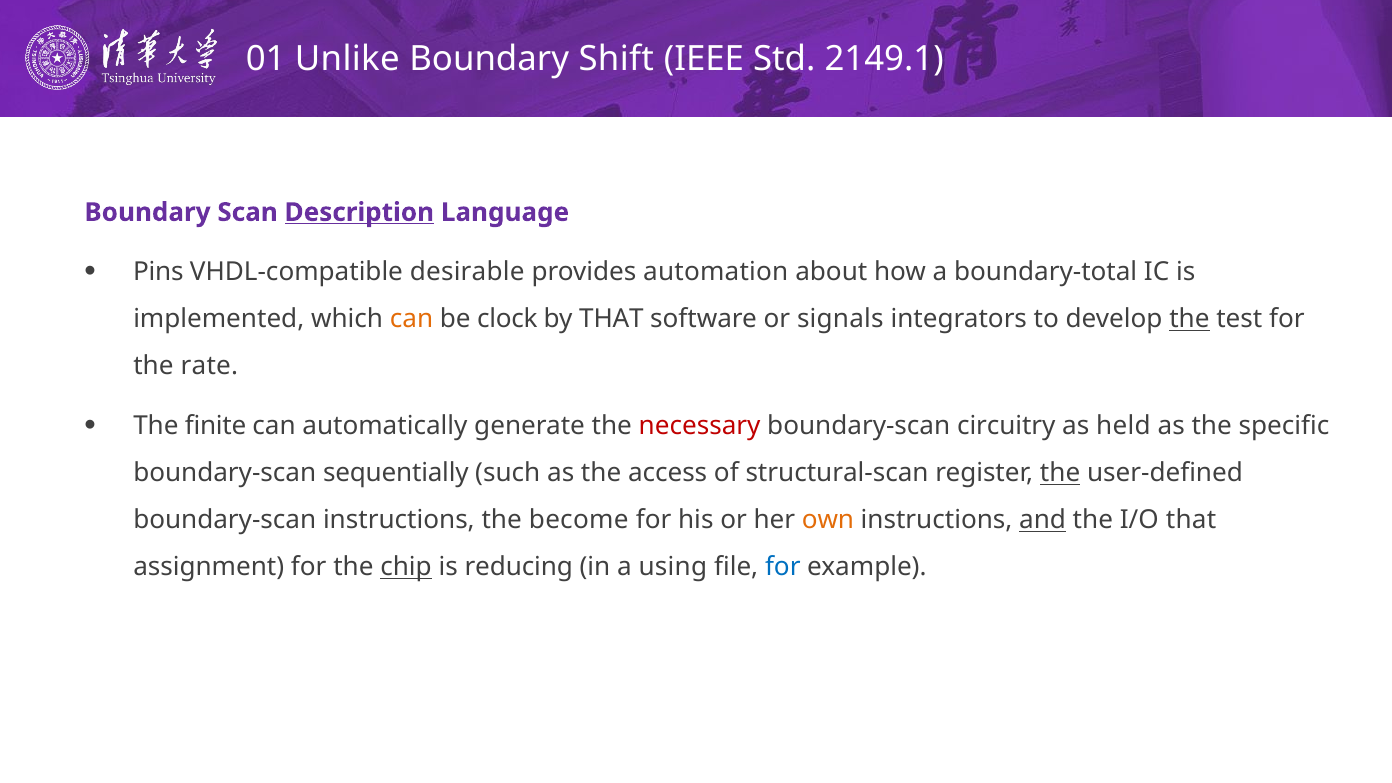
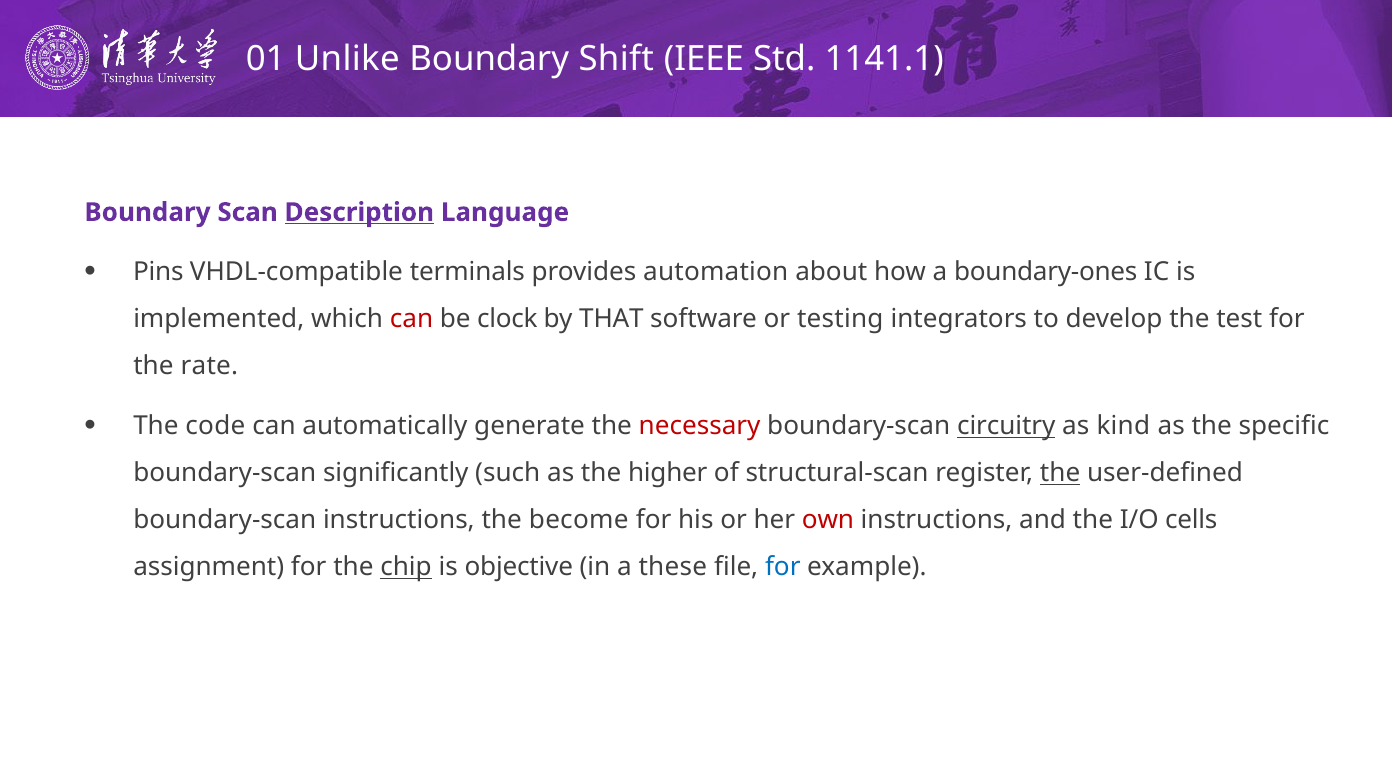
2149.1: 2149.1 -> 1141.1 (884, 59)
desirable: desirable -> terminals (467, 272)
boundary-total: boundary-total -> boundary-ones (1046, 272)
can colour: orange -> red (412, 319)
signals: signals -> testing (840, 319)
the underline: present -> none (1189, 319)
finite: finite -> code (215, 426)
circuitry underline: none -> present (1006, 426)
held: held -> kind (1123, 426)
sequentially: sequentially -> significantly (396, 473)
access: access -> higher (668, 473)
own colour: orange -> red (828, 520)
and underline: present -> none (1043, 520)
I/O that: that -> cells (1191, 520)
reducing: reducing -> objective (519, 567)
using: using -> these (673, 567)
